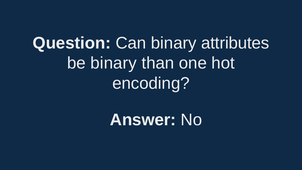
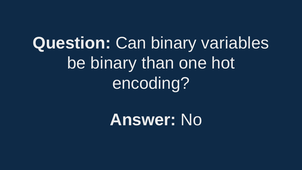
attributes: attributes -> variables (235, 43)
